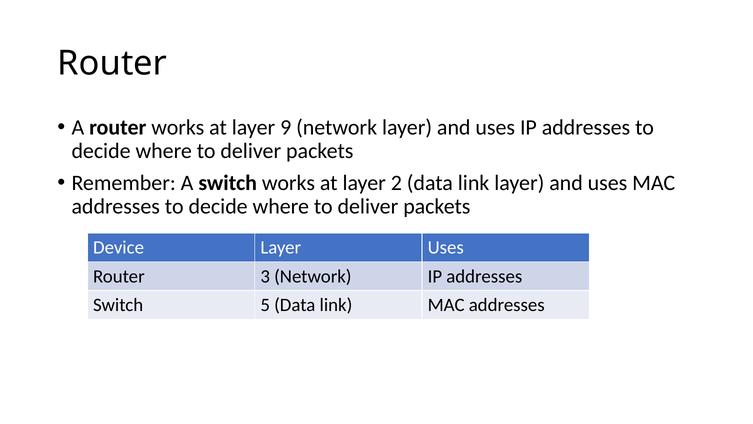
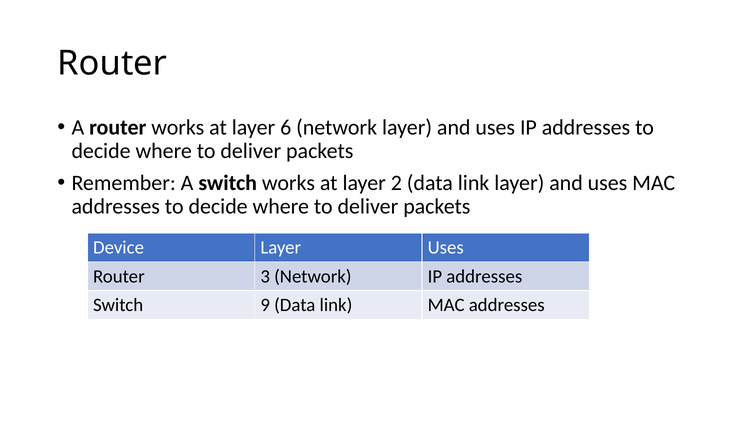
9: 9 -> 6 (286, 127)
5: 5 -> 9 (265, 305)
